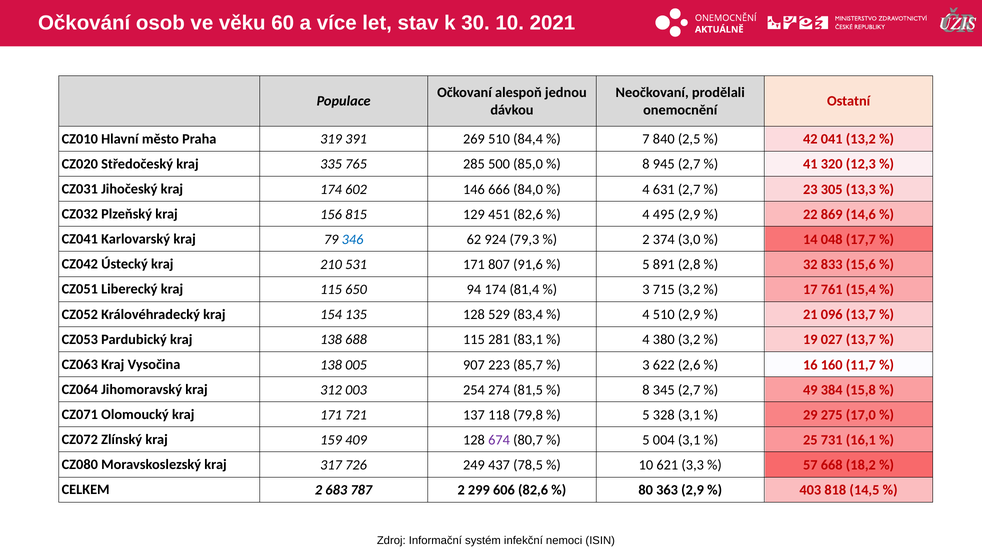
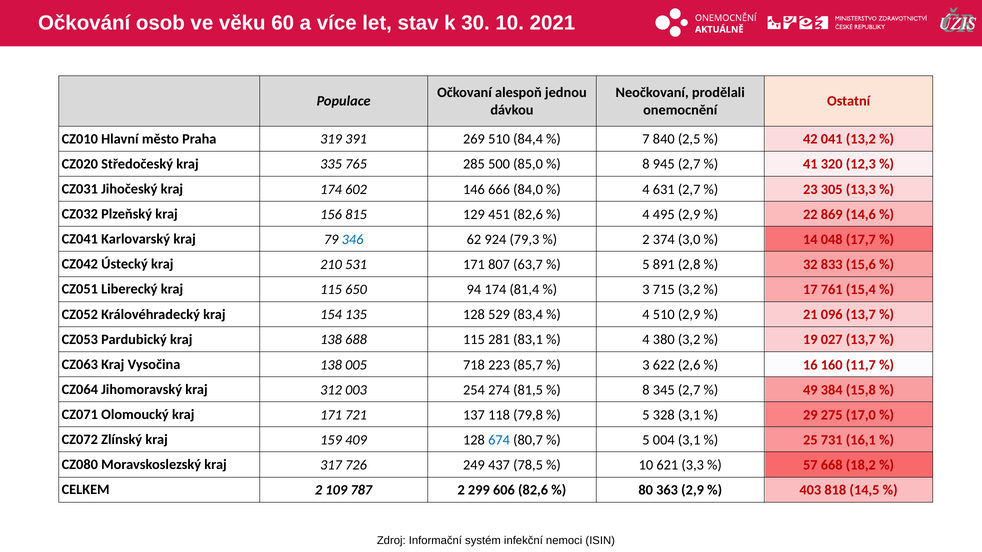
91,6: 91,6 -> 63,7 (528, 265)
907: 907 -> 718 (474, 365)
674 colour: purple -> blue (499, 440)
683: 683 -> 109 (336, 490)
